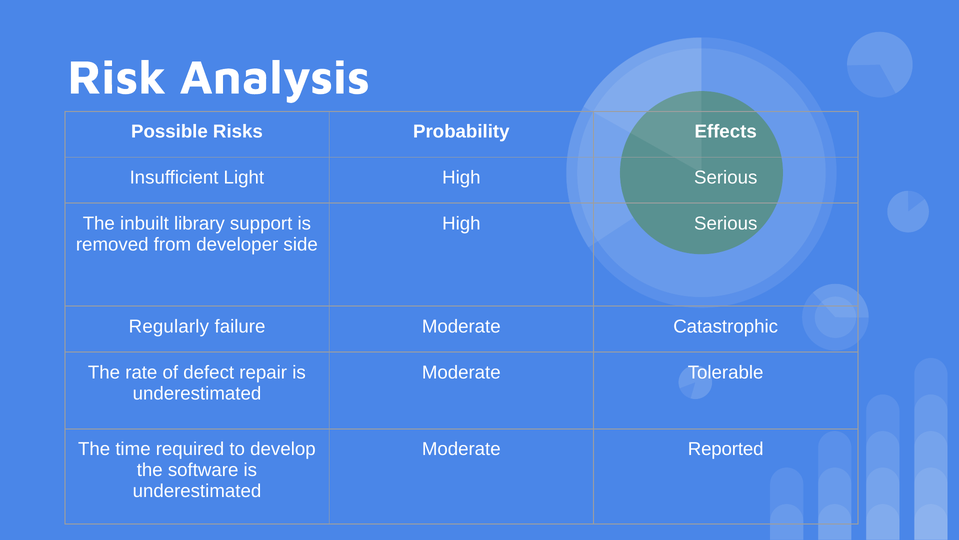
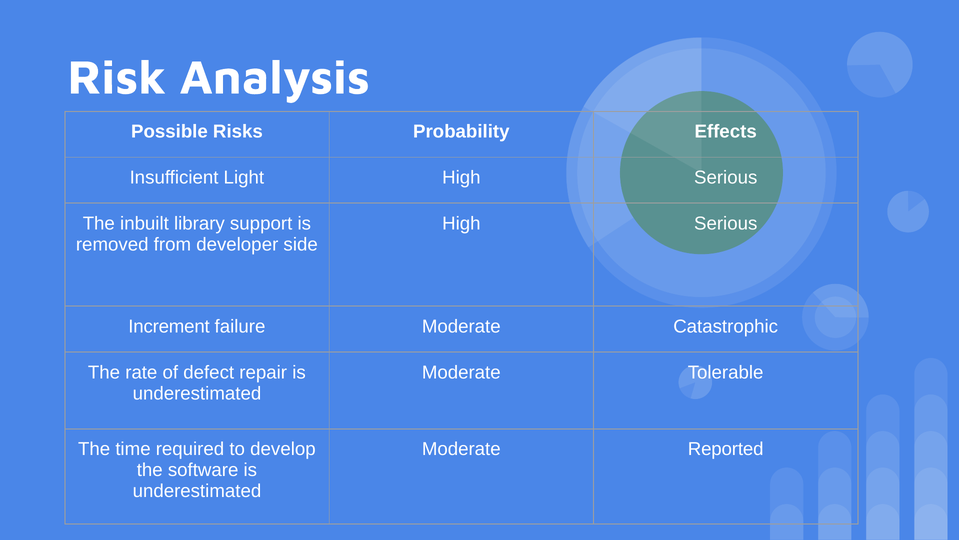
Regularly: Regularly -> Increment (169, 326)
